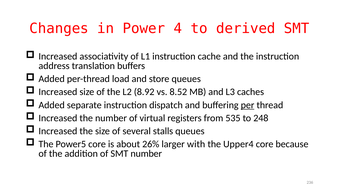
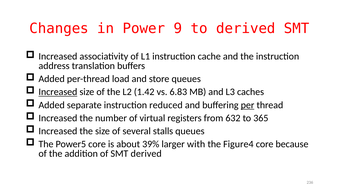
4: 4 -> 9 (178, 28)
Increased underline: none -> present (58, 92)
8.92: 8.92 -> 1.42 (144, 92)
8.52: 8.52 -> 6.83 (178, 92)
dispatch: dispatch -> reduced (166, 105)
535: 535 -> 632 (233, 118)
248: 248 -> 365 (261, 118)
26%: 26% -> 39% (151, 144)
Upper4: Upper4 -> Figure4 (238, 144)
SMT number: number -> derived (146, 153)
